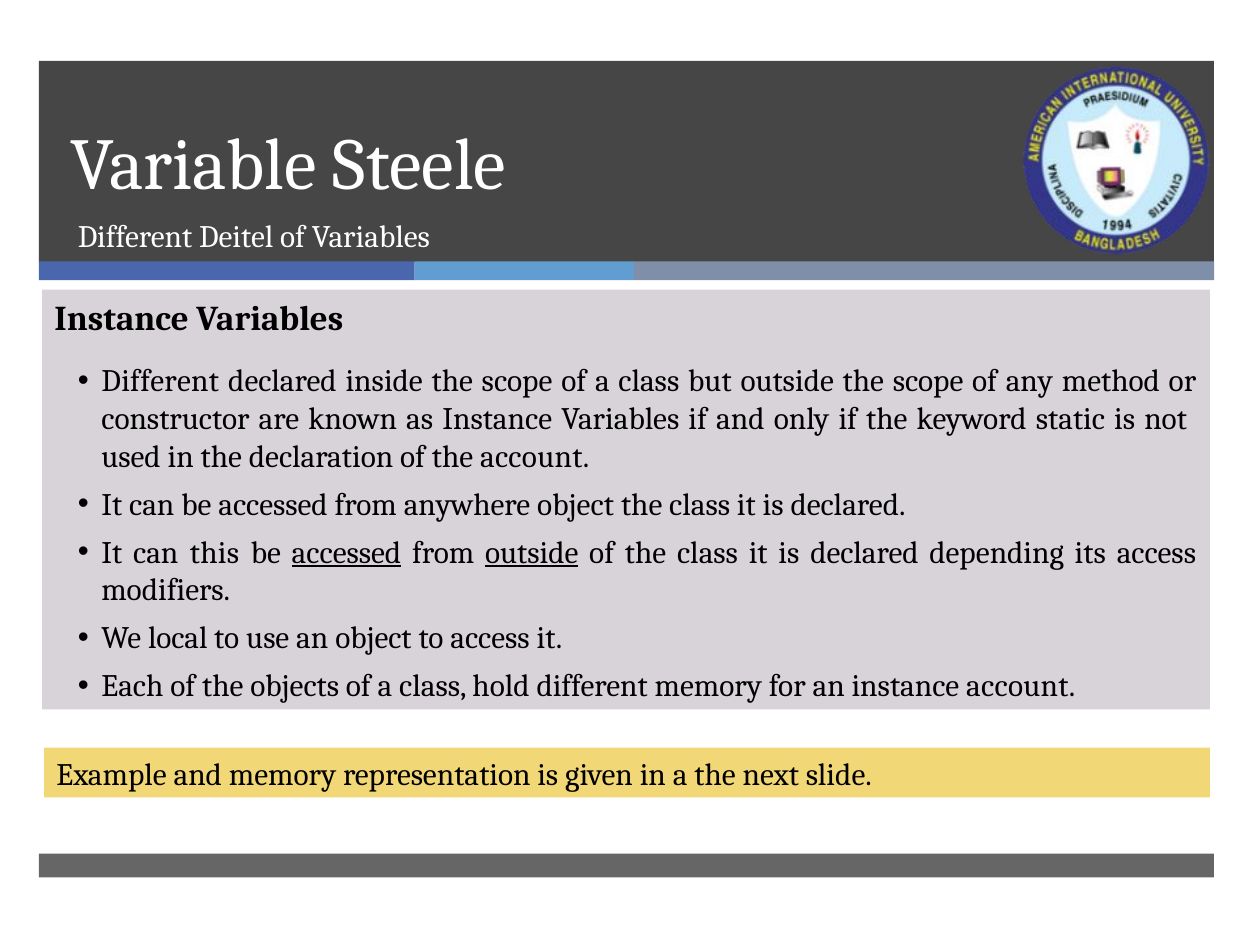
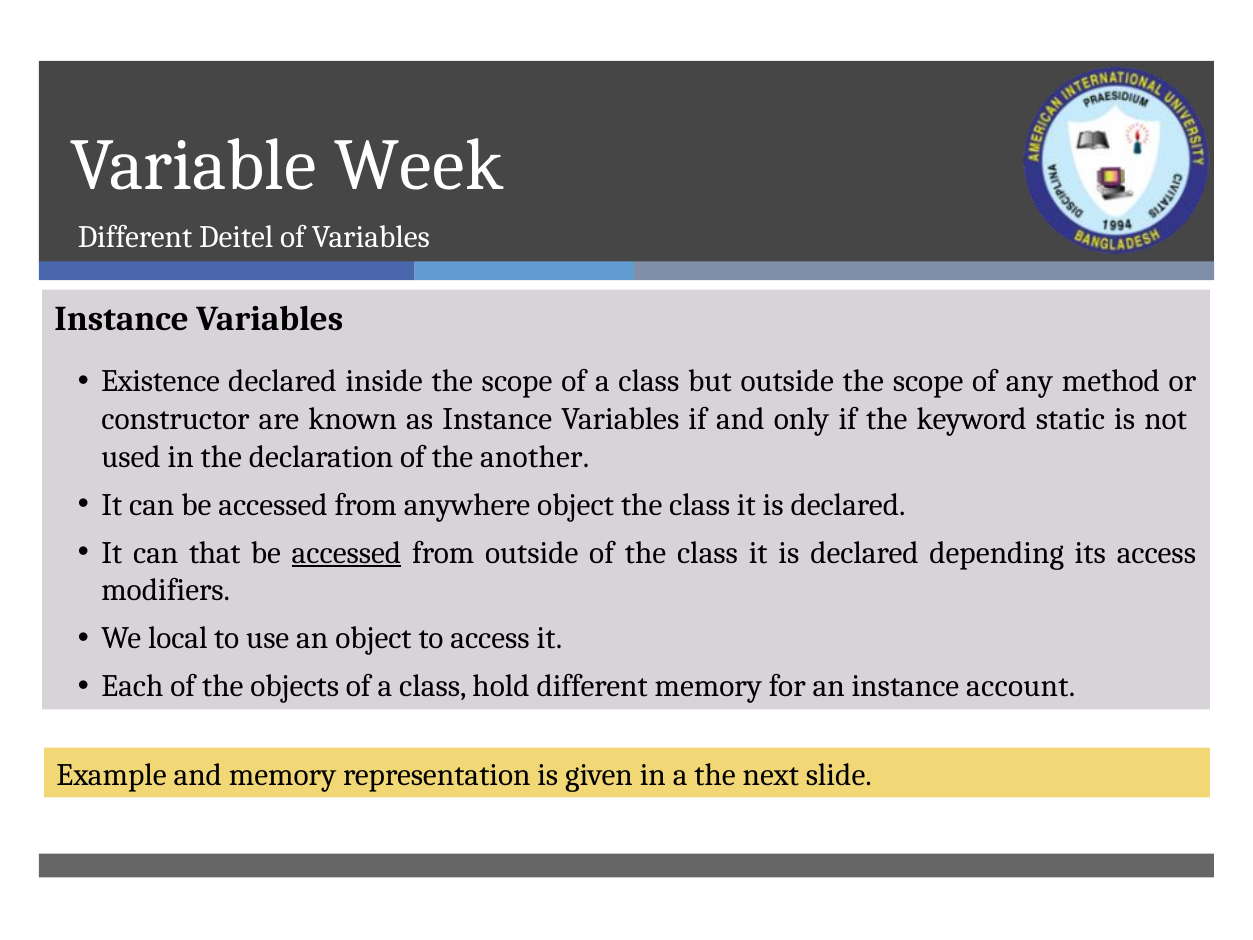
Steele: Steele -> Week (419, 166)
Different: Different -> Existence (161, 381)
the account: account -> another (535, 457)
this: this -> that (215, 553)
outside underline: present -> none (532, 553)
